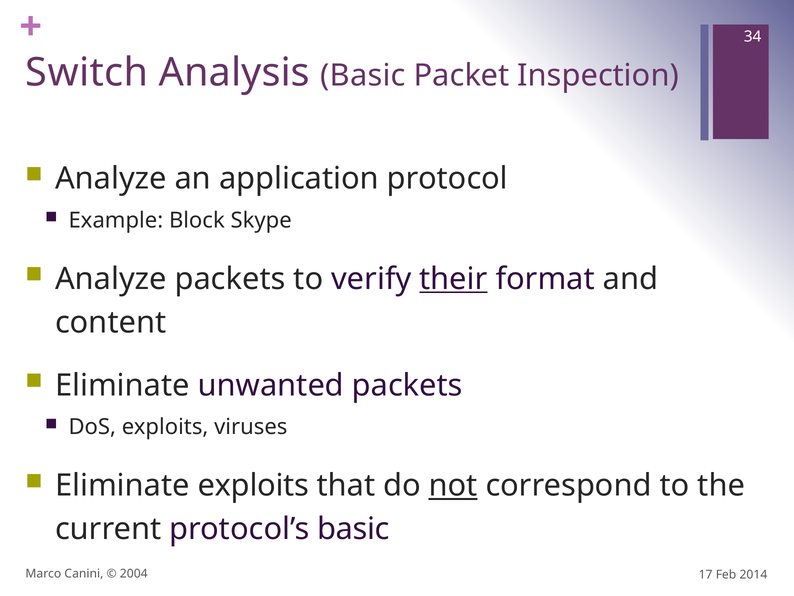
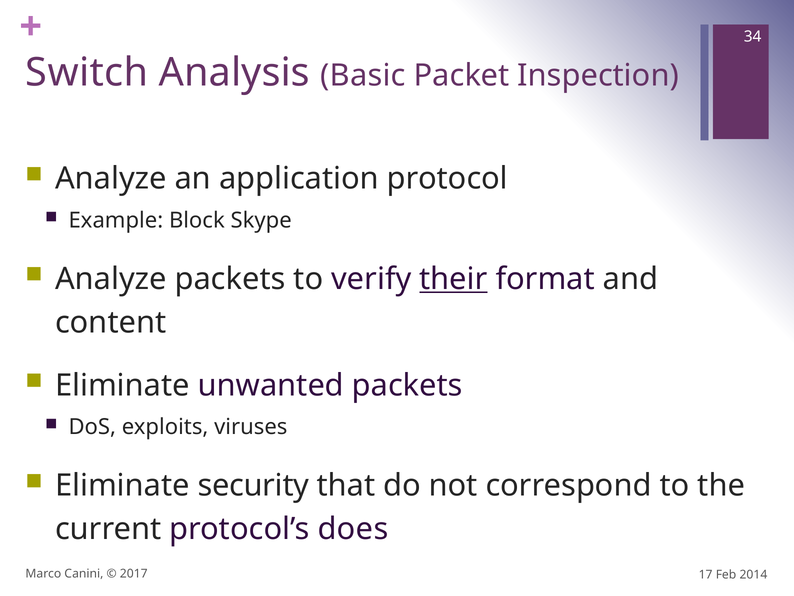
Eliminate exploits: exploits -> security (253, 485)
not underline: present -> none (453, 485)
protocol’s basic: basic -> does (353, 529)
2004: 2004 -> 2017 (134, 573)
